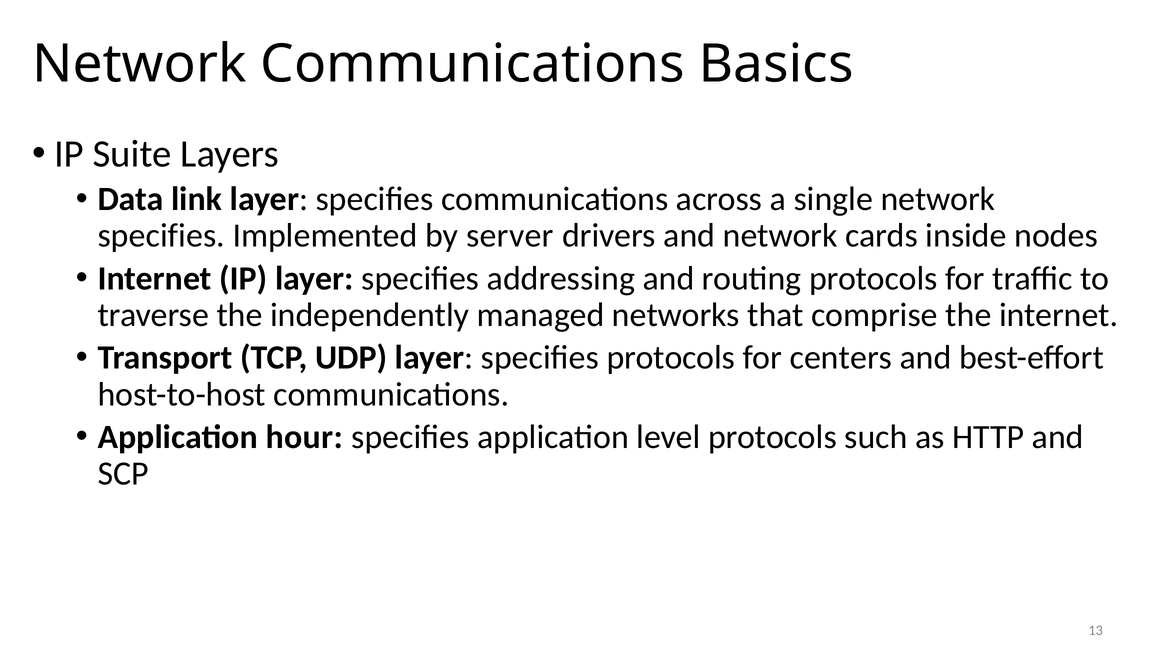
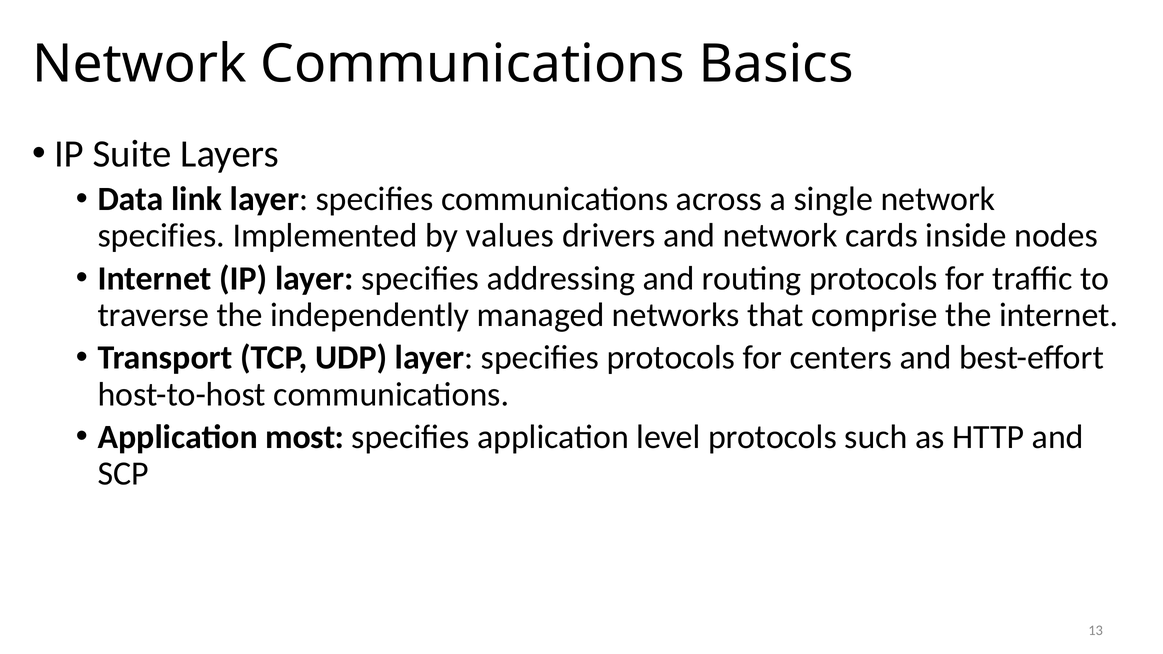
server: server -> values (510, 236)
hour: hour -> most (305, 437)
